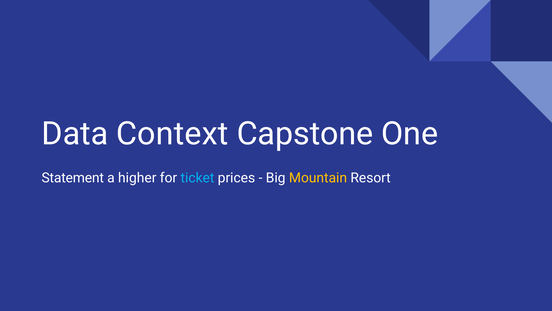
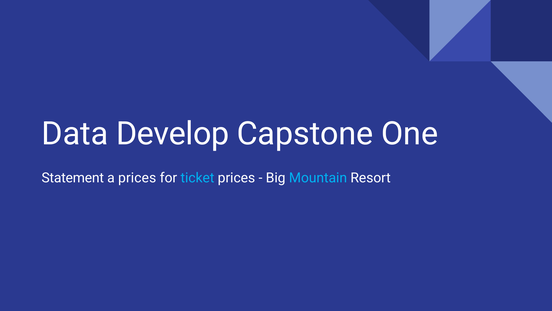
Context: Context -> Develop (173, 134)
a higher: higher -> prices (137, 178)
Mountain colour: yellow -> light blue (318, 178)
